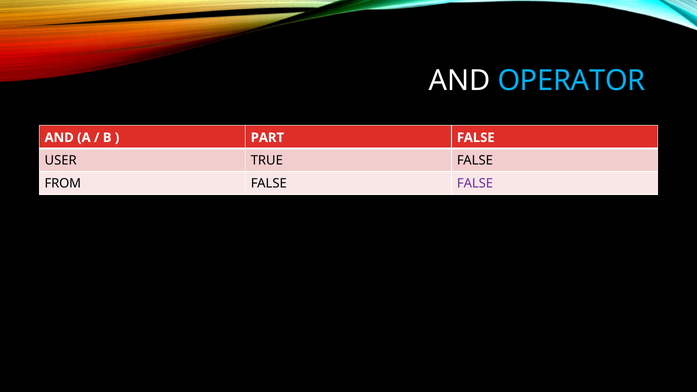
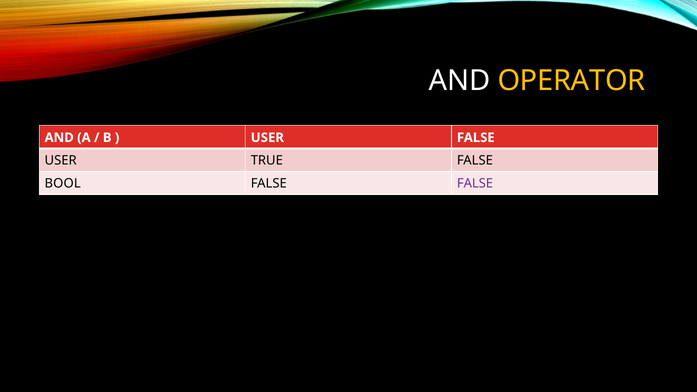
OPERATOR colour: light blue -> yellow (572, 80)
PART: PART -> USER (267, 138)
FROM: FROM -> BOOL (63, 184)
